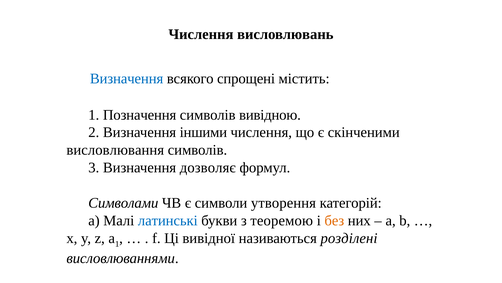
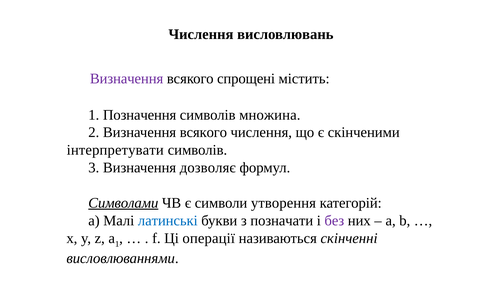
Визначення colour: blue -> purple (127, 79)
вивідною: вивідною -> множина (270, 115)
2 Визначення іншими: іншими -> всякого (203, 132)
висловлювання: висловлювання -> інтерпретувати (115, 150)
Символами underline: none -> present (123, 202)
теоремою: теоремою -> позначати (282, 220)
без colour: orange -> purple (334, 220)
вивідної: вивідної -> операції (209, 238)
розділені: розділені -> скінченні (349, 238)
